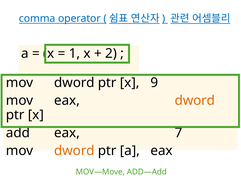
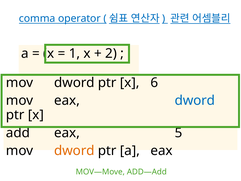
9: 9 -> 6 (154, 83)
dword colour: orange -> blue (195, 100)
7: 7 -> 5 (178, 133)
